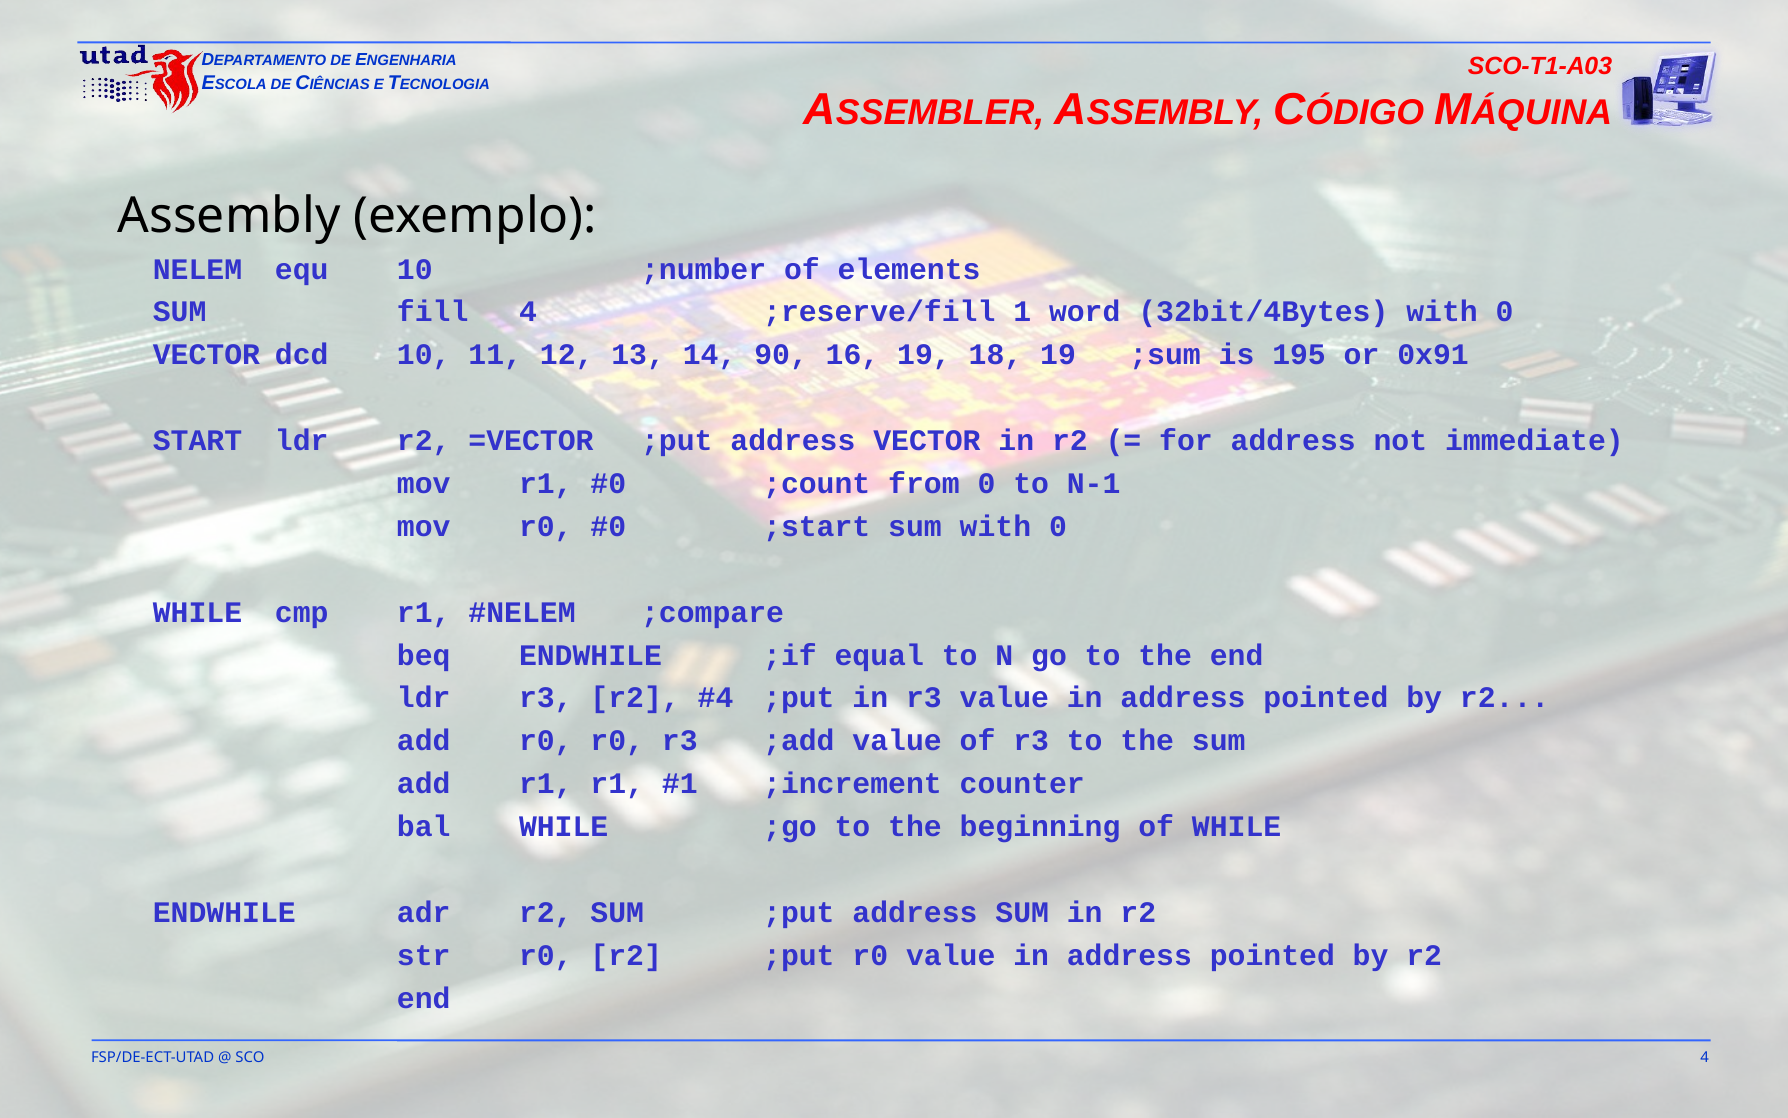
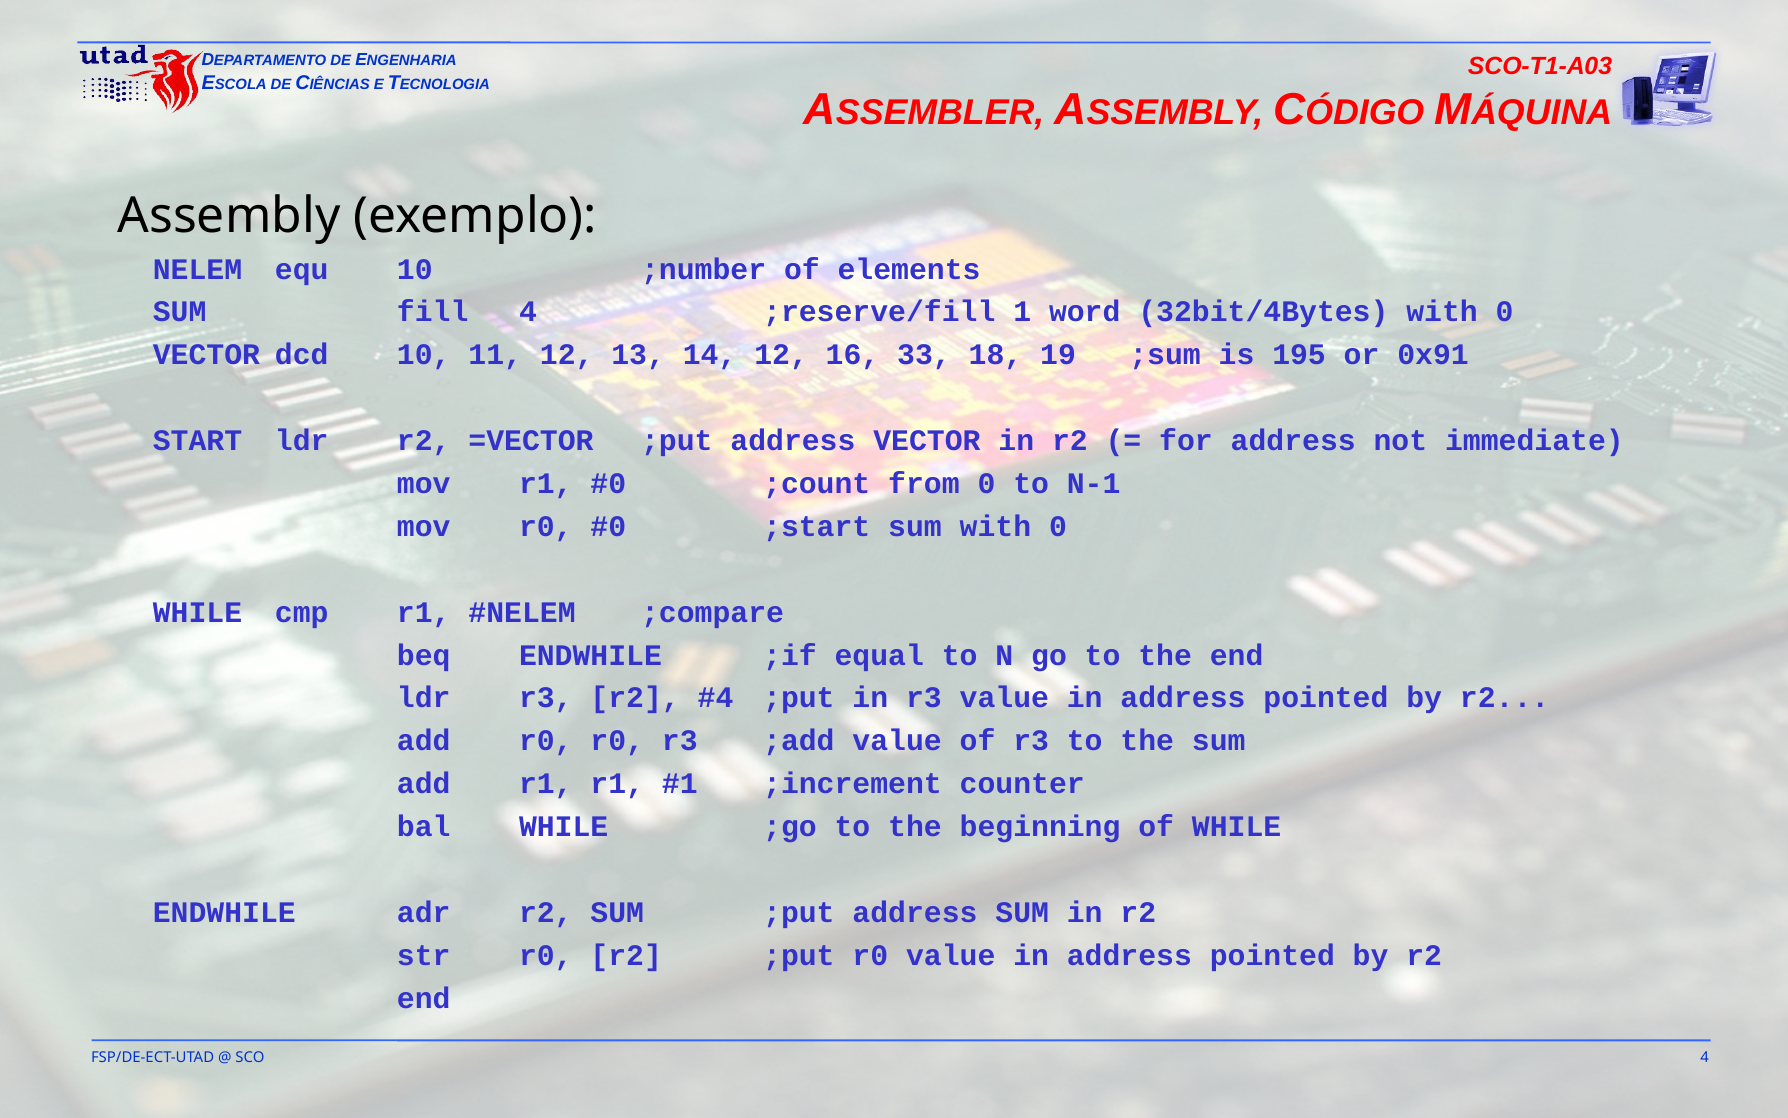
14 90: 90 -> 12 (781, 355)
16 19: 19 -> 33 (924, 355)
